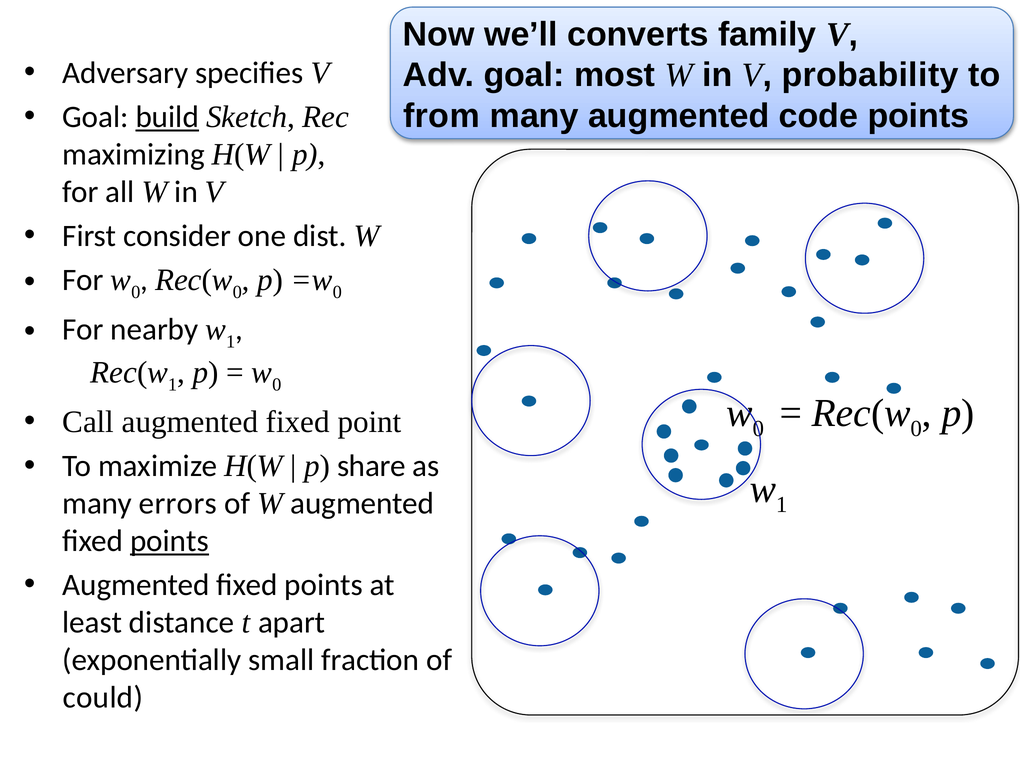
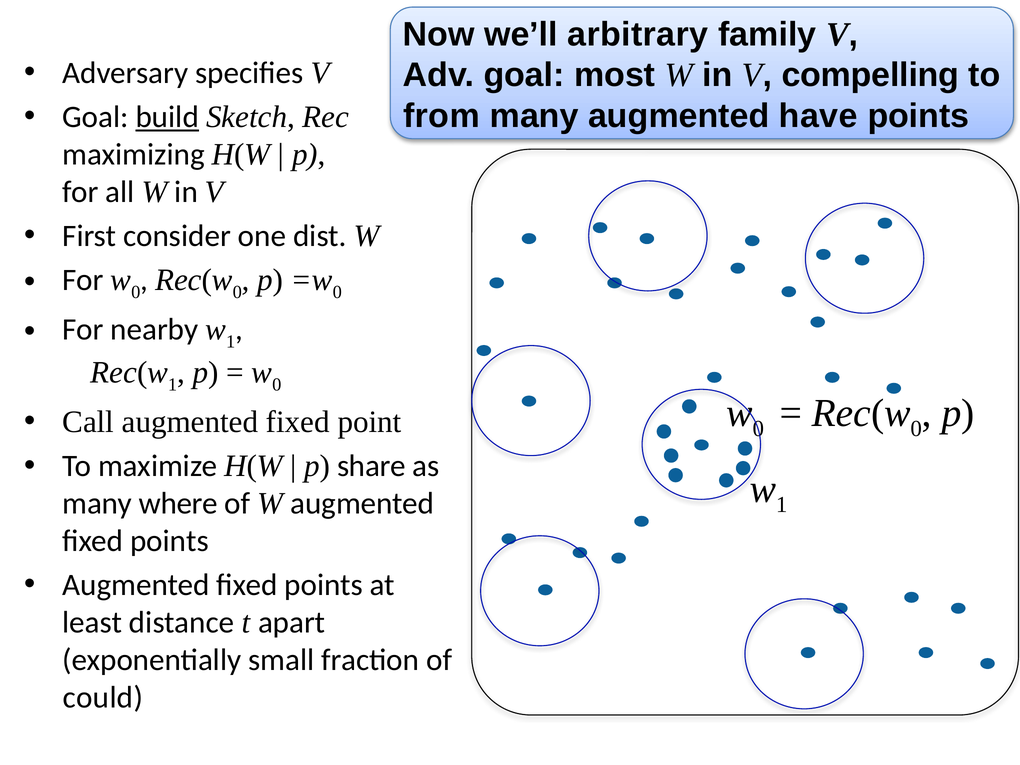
converts: converts -> arbitrary (638, 34)
probability: probability -> compelling (870, 75)
code: code -> have (818, 116)
errors: errors -> where (178, 504)
points underline: present -> none (169, 541)
